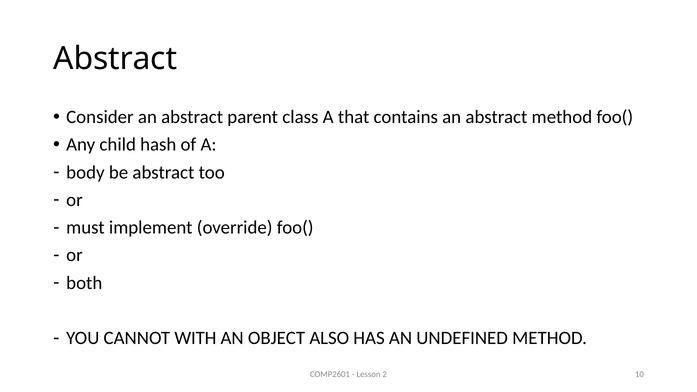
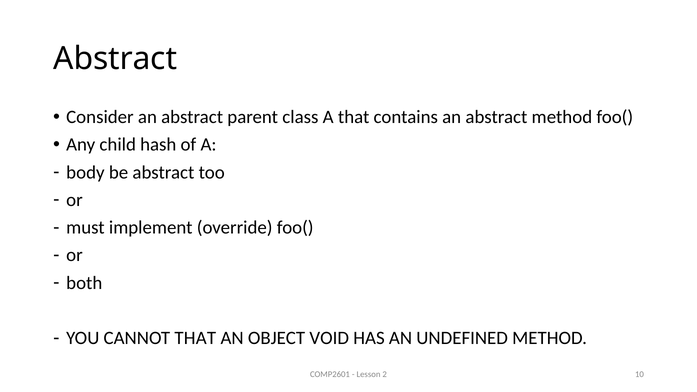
CANNOT WITH: WITH -> THAT (195, 338)
ALSO: ALSO -> VOID (329, 338)
